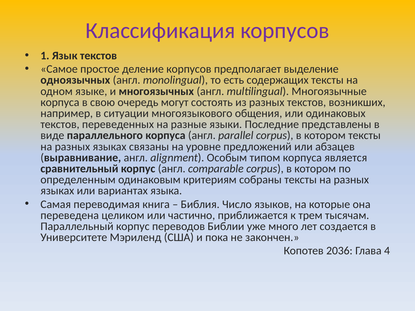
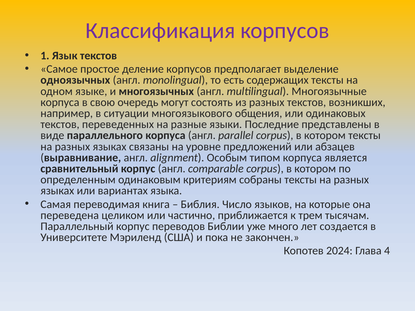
2036: 2036 -> 2024 (339, 251)
